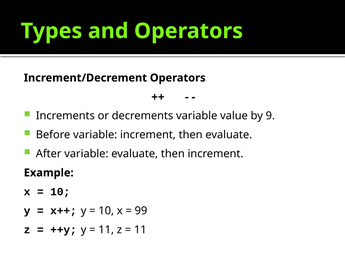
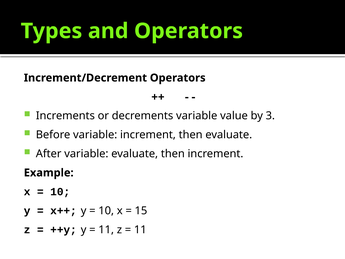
9: 9 -> 3 (270, 116)
99: 99 -> 15 (141, 211)
